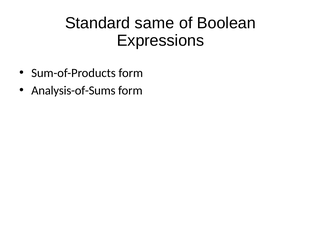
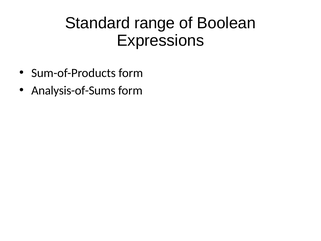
same: same -> range (155, 23)
